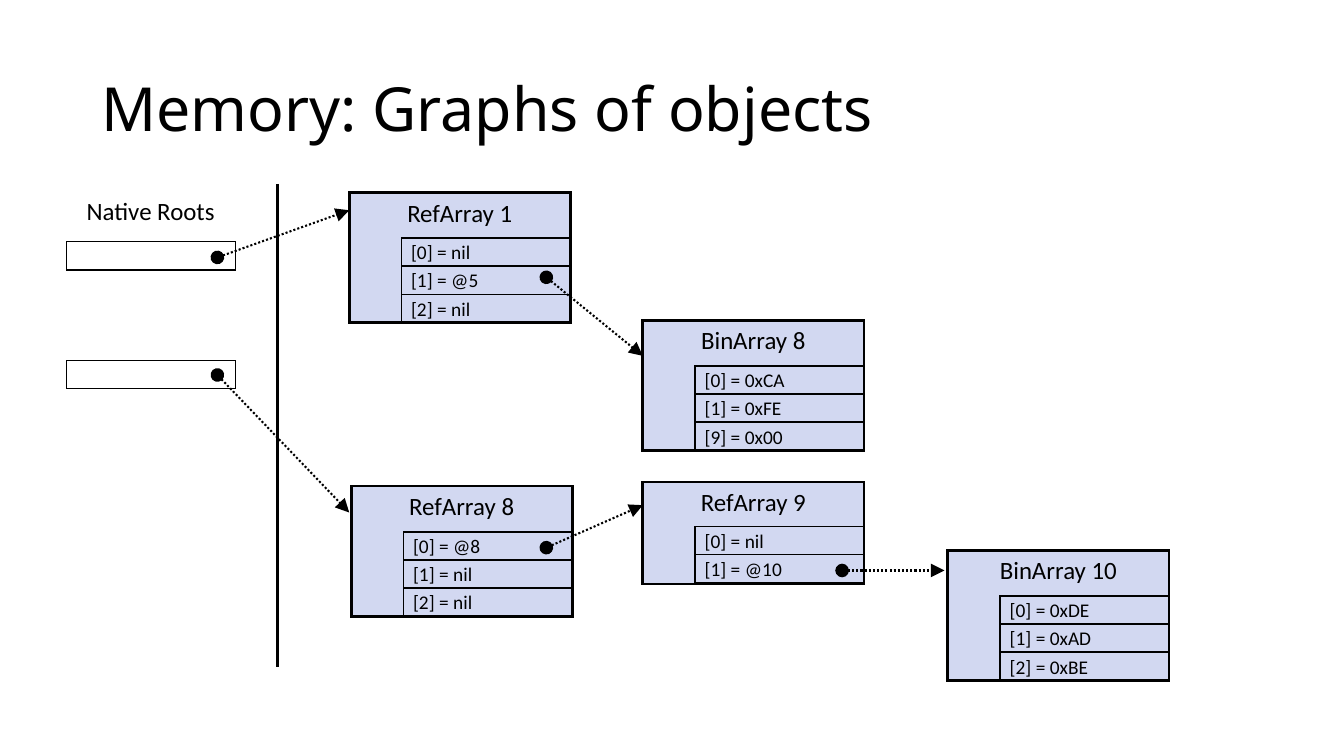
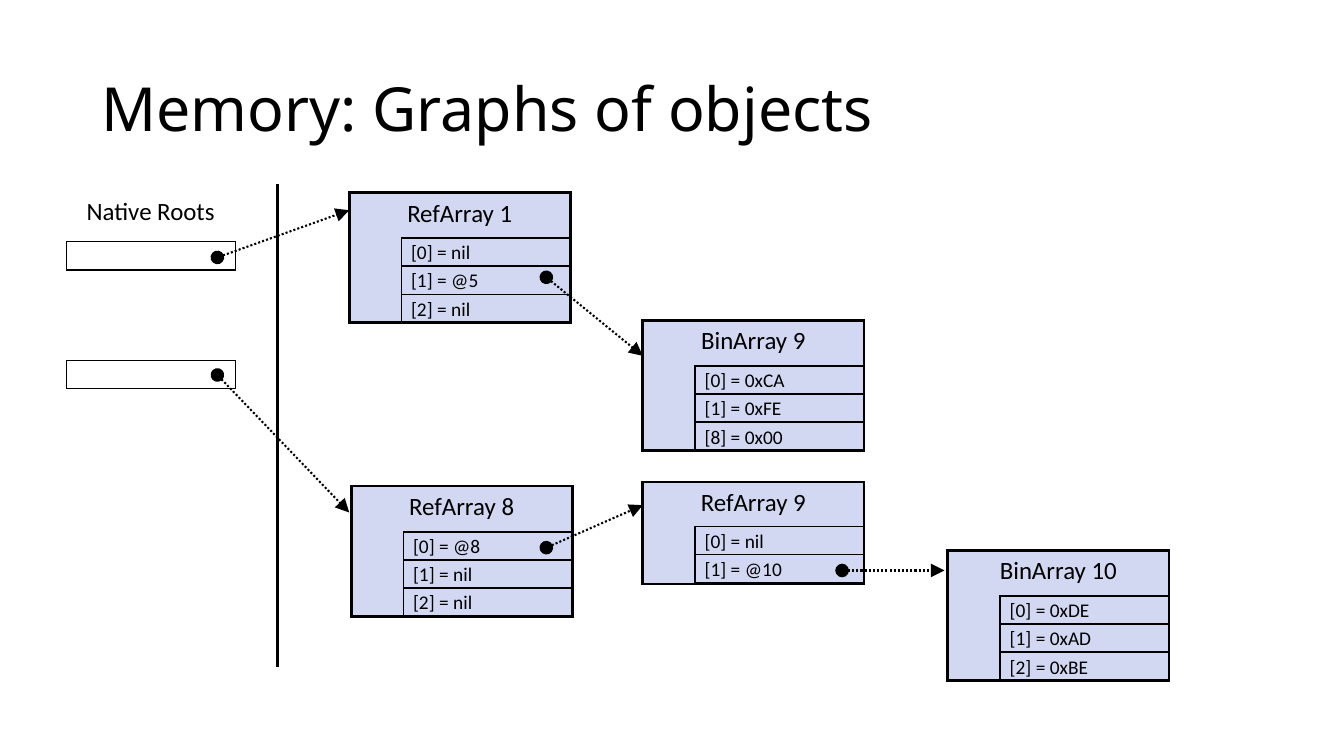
BinArray 8: 8 -> 9 (799, 342)
9: 9 -> 8 (716, 438)
